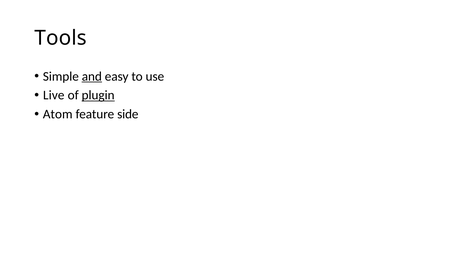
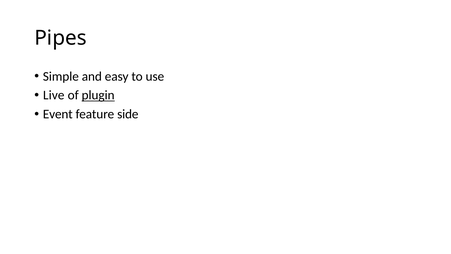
Tools: Tools -> Pipes (61, 38)
and underline: present -> none (92, 76)
Atom: Atom -> Event (58, 114)
